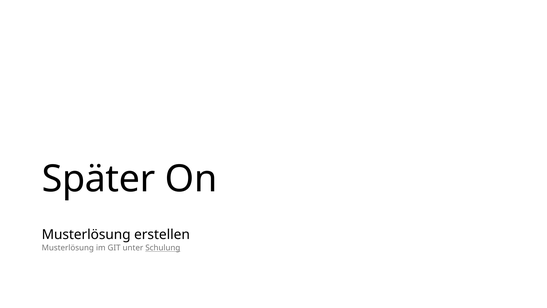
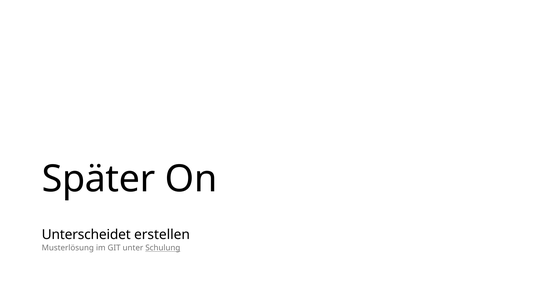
Musterlösung: Musterlösung -> Unterscheidet (86, 235)
